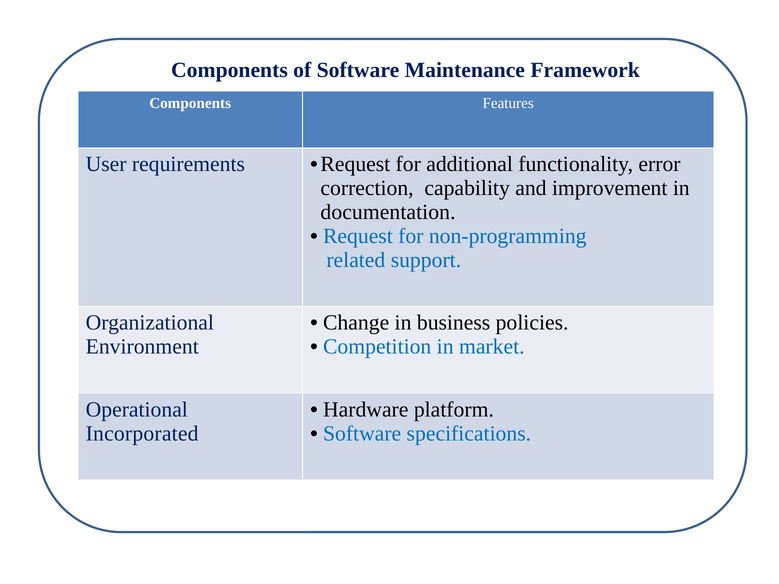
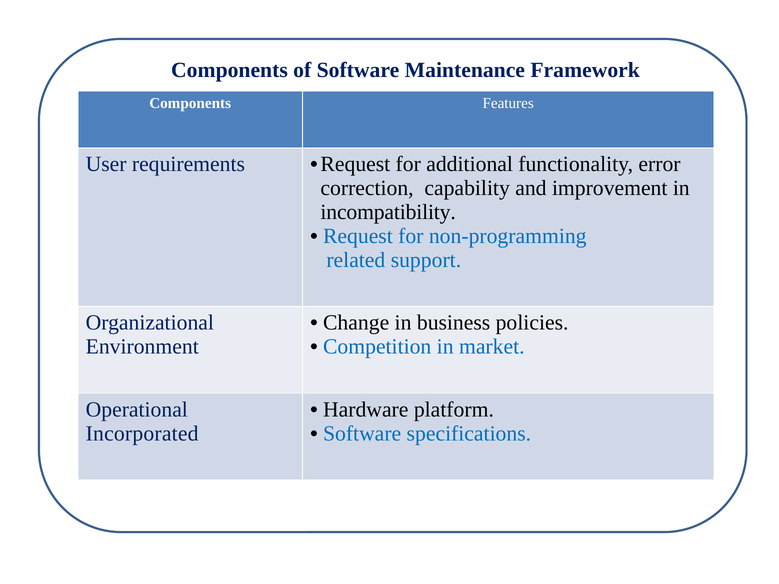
documentation: documentation -> incompatibility (388, 212)
